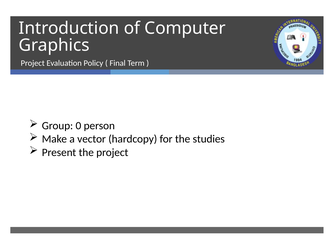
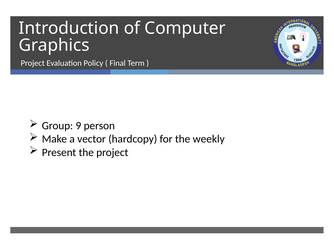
0: 0 -> 9 (78, 126)
studies: studies -> weekly (209, 139)
